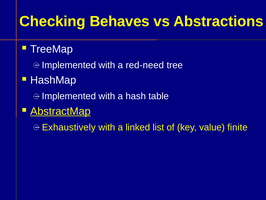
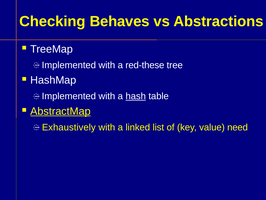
red-need: red-need -> red-these (145, 65)
hash underline: none -> present (136, 96)
finite: finite -> need (238, 127)
